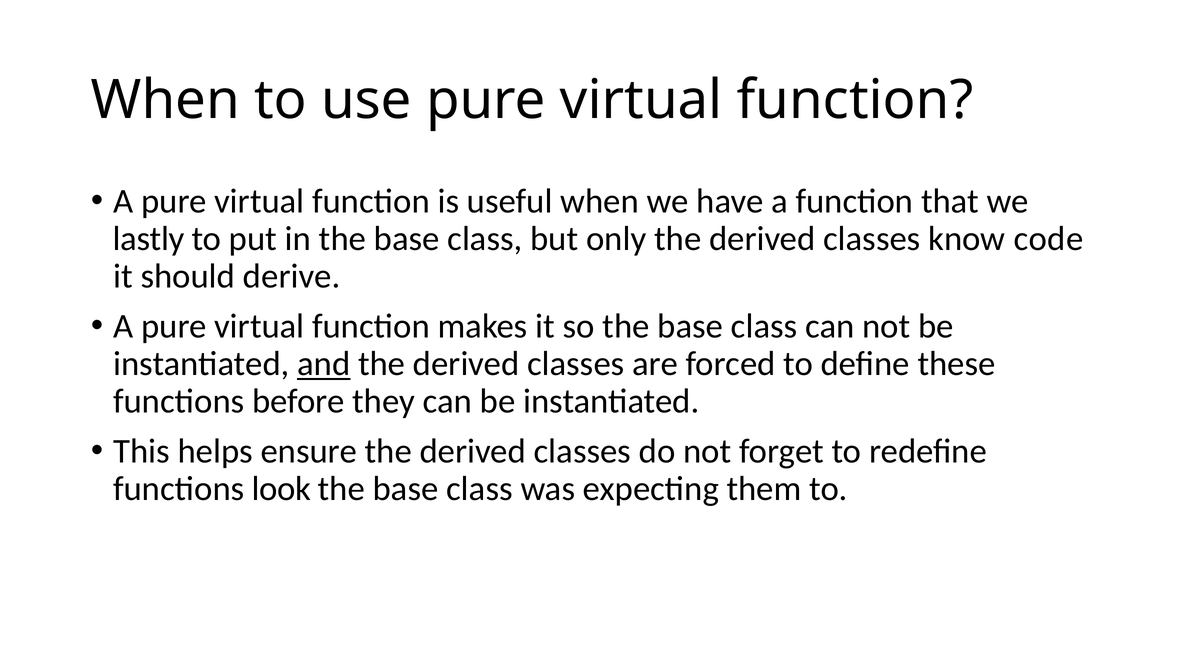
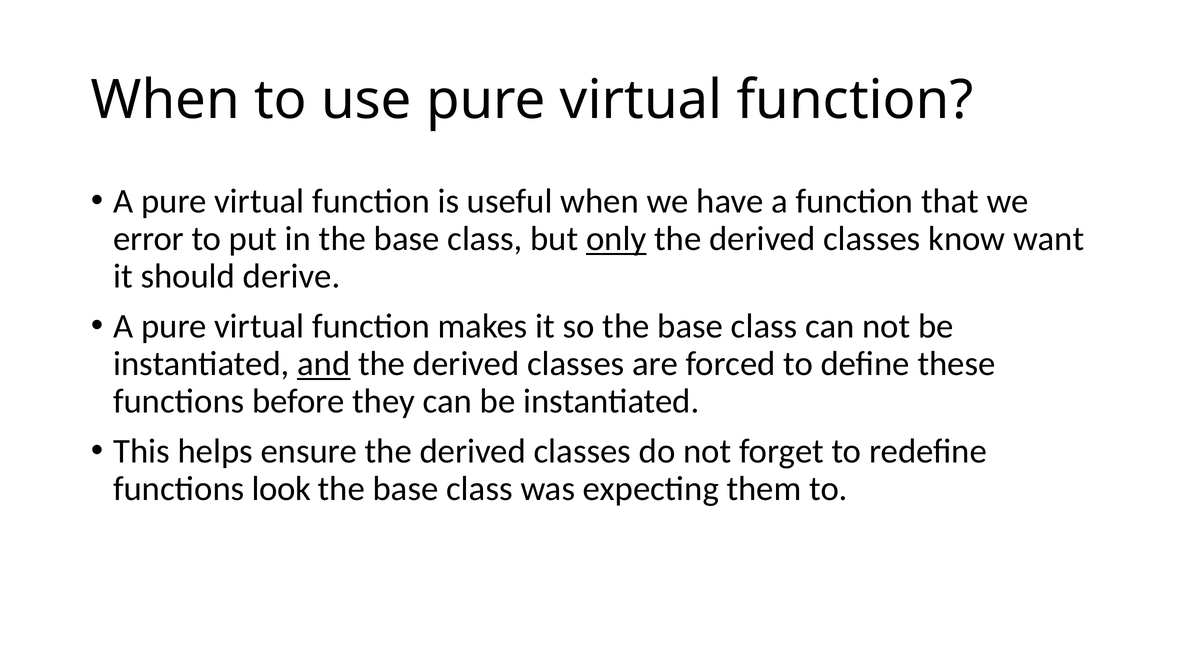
lastly: lastly -> error (149, 239)
only underline: none -> present (616, 239)
code: code -> want (1049, 239)
